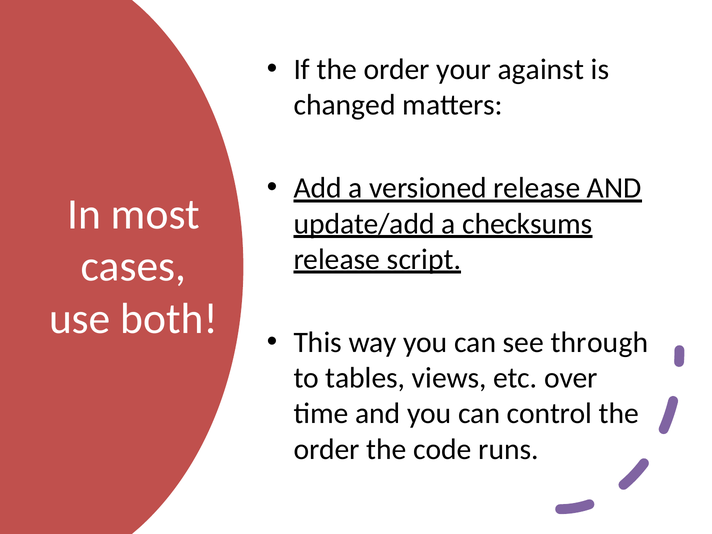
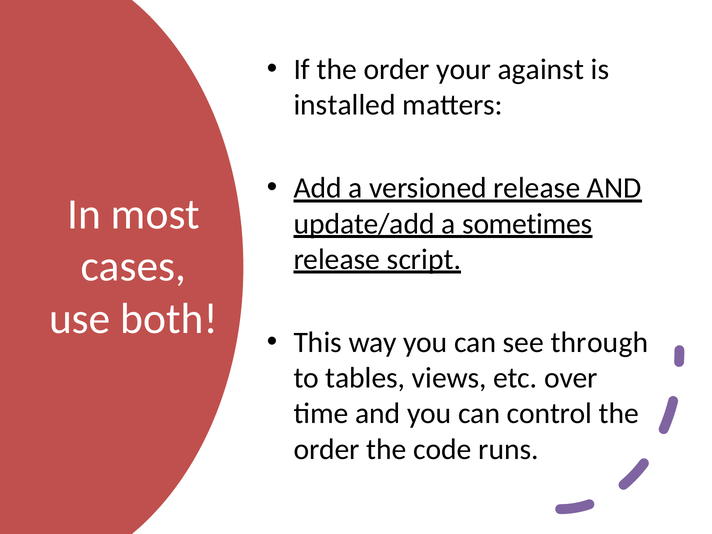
changed: changed -> installed (345, 105)
checksums: checksums -> sometimes (527, 224)
